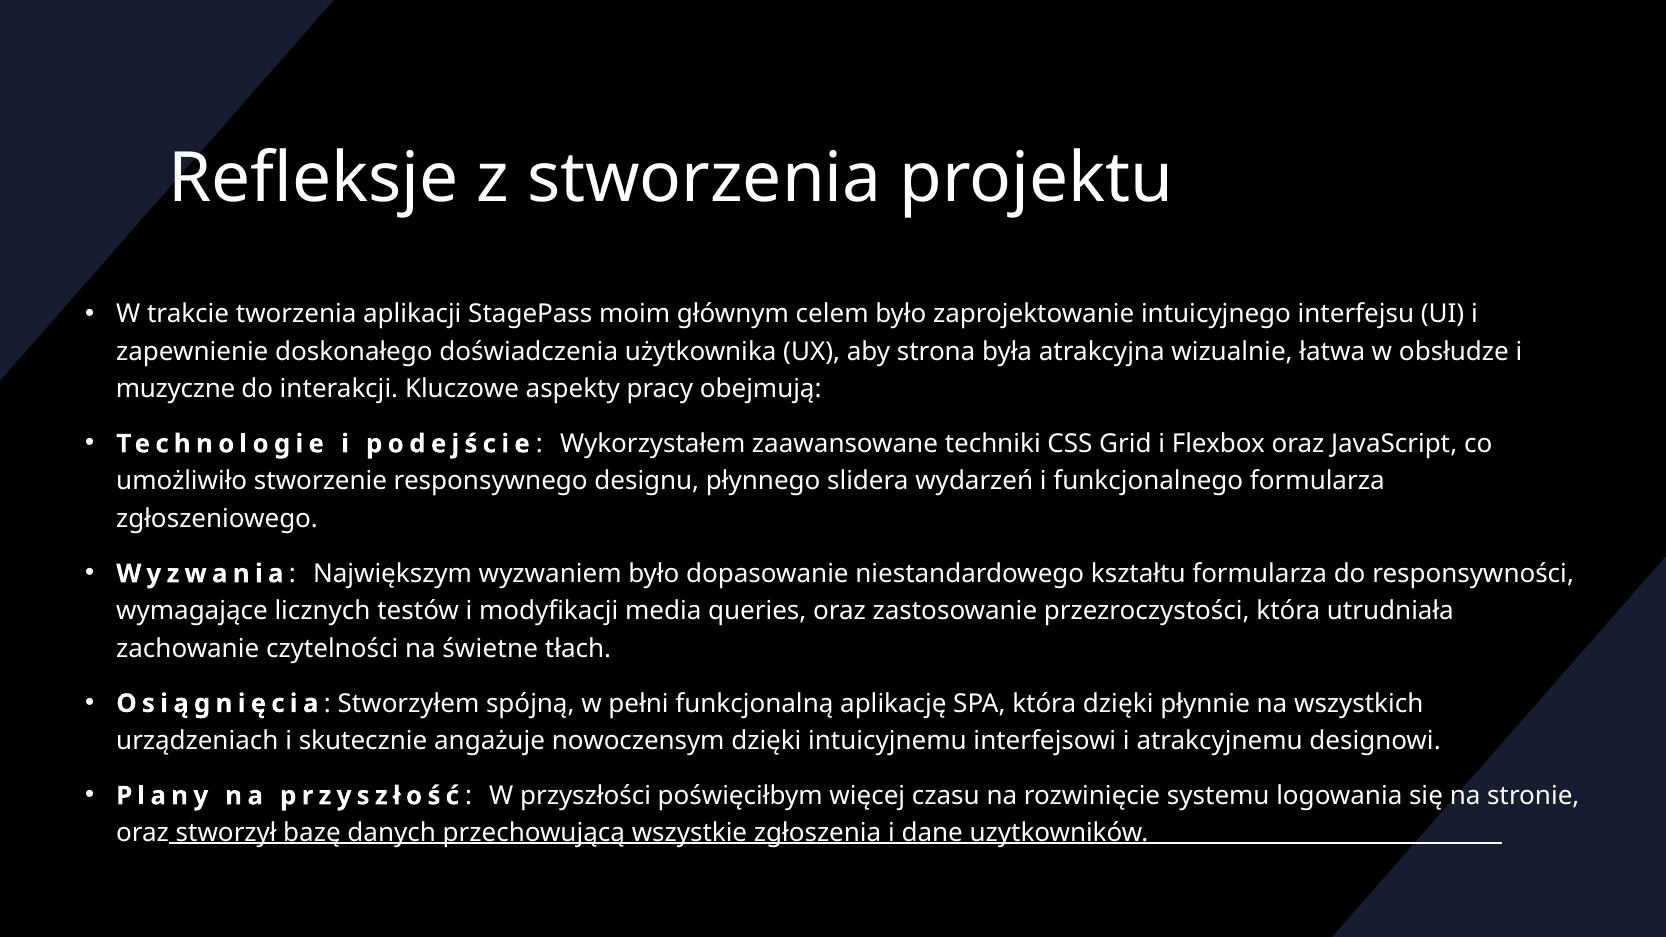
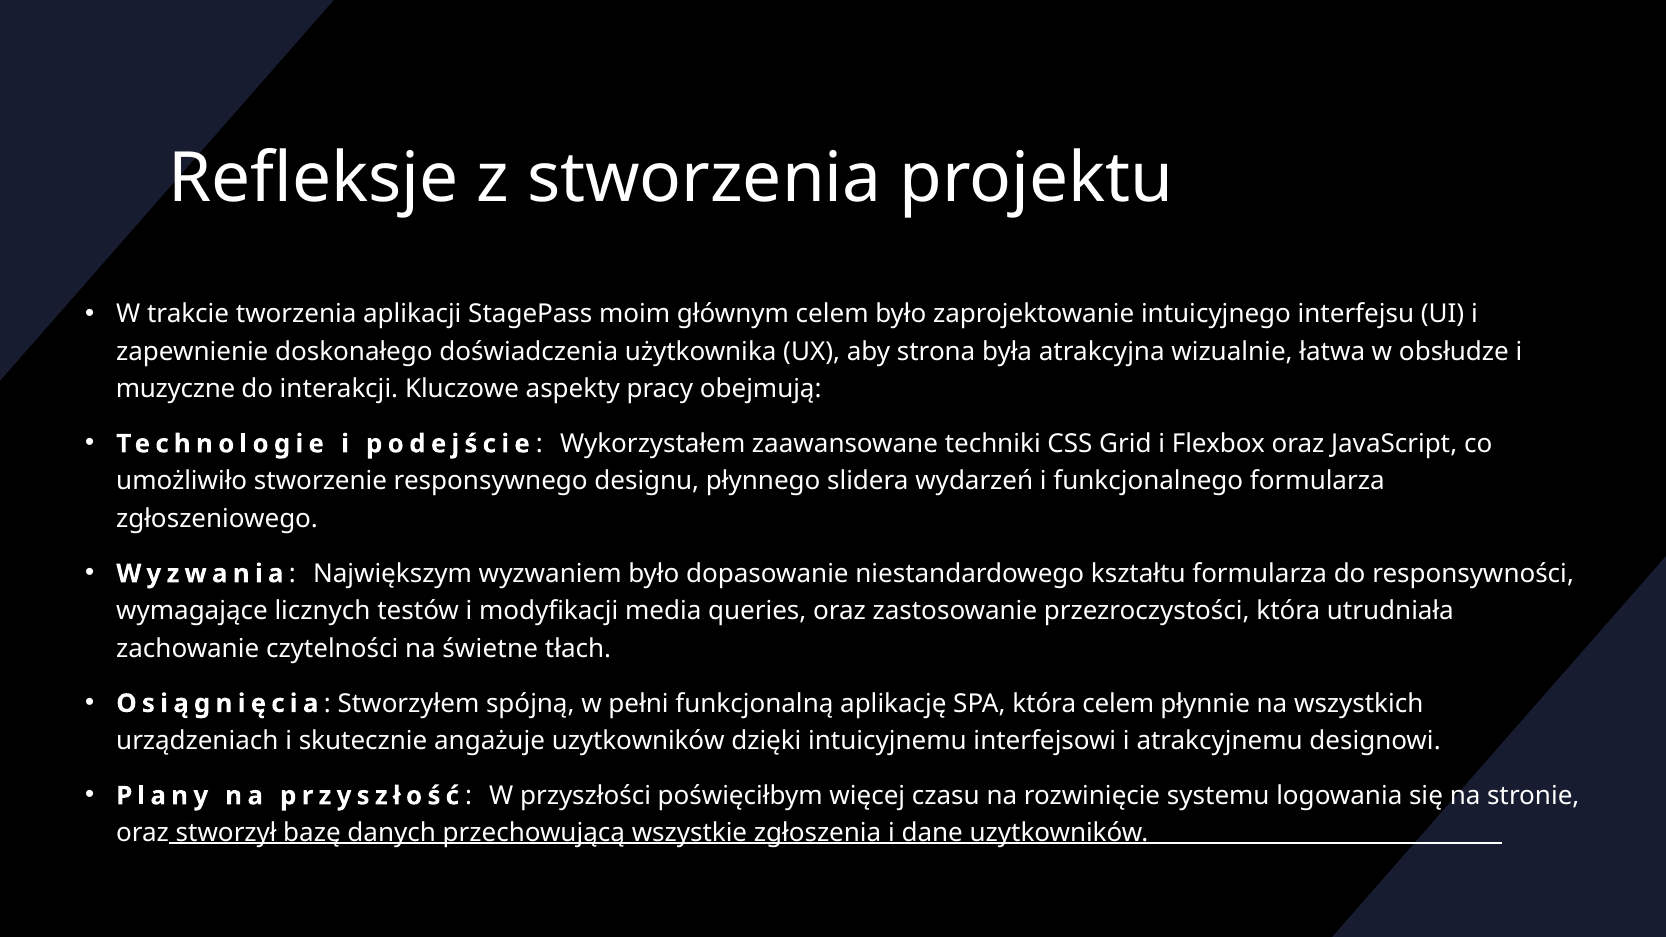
która dzięki: dzięki -> celem (1118, 704)
angażuje nowoczensym: nowoczensym -> uzytkowników (638, 741)
